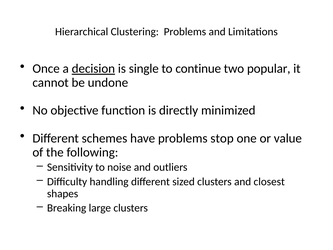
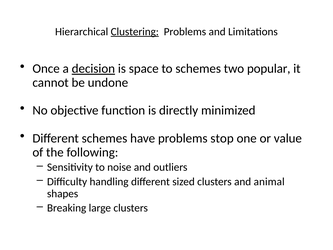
Clustering underline: none -> present (135, 32)
single: single -> space (144, 69)
to continue: continue -> schemes (198, 69)
closest: closest -> animal (269, 181)
